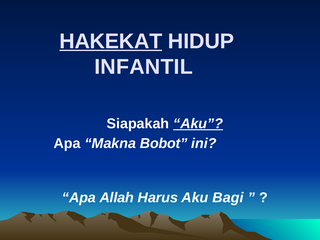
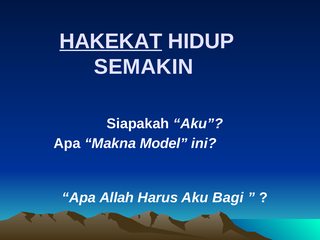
INFANTIL: INFANTIL -> SEMAKIN (144, 67)
Aku underline: present -> none (198, 124)
Bobot: Bobot -> Model (164, 144)
